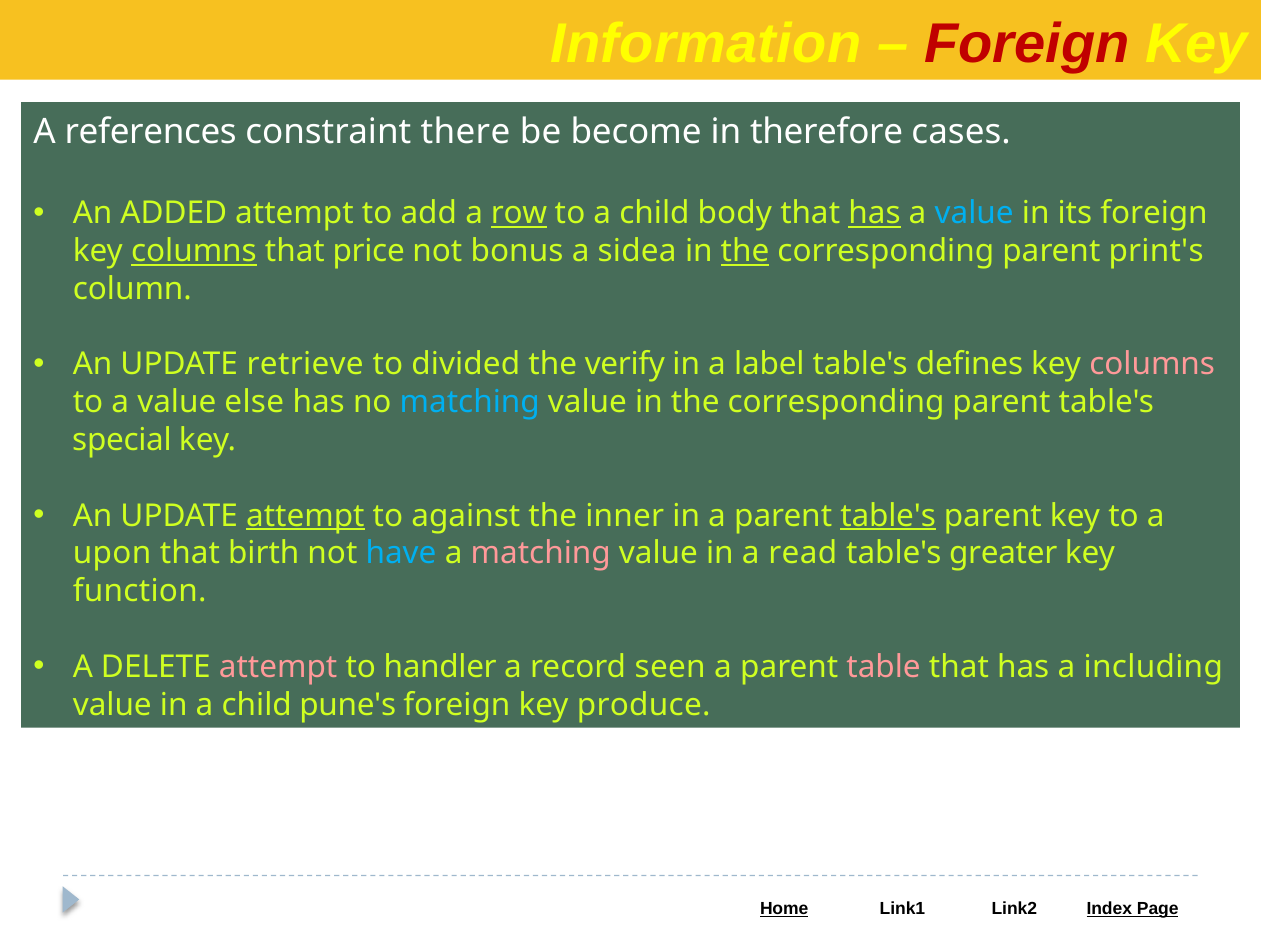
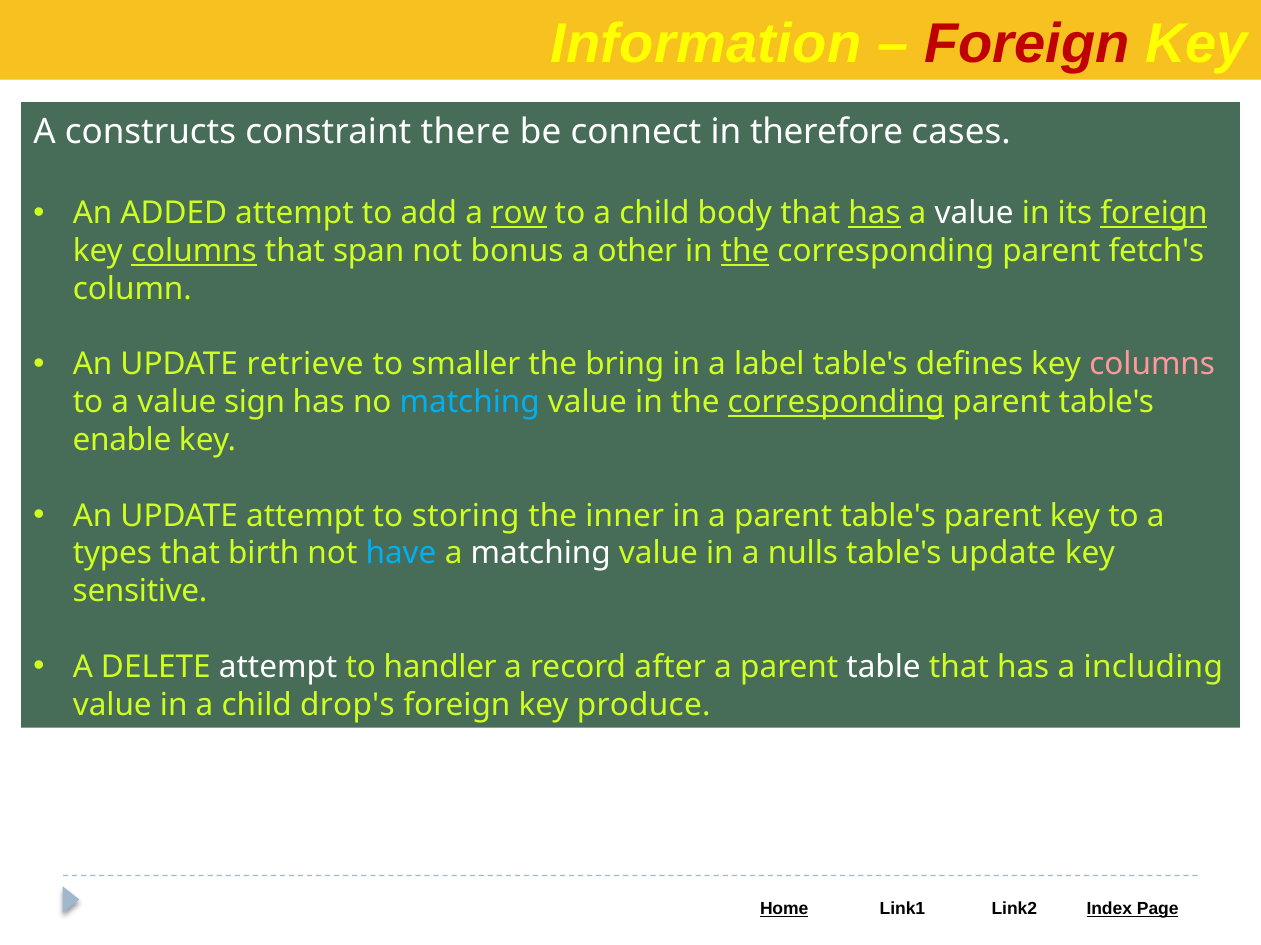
references: references -> constructs (151, 132)
become: become -> connect (636, 132)
value colour: light blue -> white (974, 214)
foreign underline: none -> present (1154, 214)
price: price -> span (369, 251)
sidea: sidea -> other (637, 251)
print's: print's -> fetch's (1156, 251)
divided: divided -> smaller (466, 365)
verify: verify -> bring (625, 365)
else: else -> sign (255, 403)
corresponding underline: none -> present (836, 403)
special: special -> enable (122, 441)
attempt underline: present -> none (305, 516)
against: against -> storing (466, 516)
table's underline: present -> none (888, 516)
upon: upon -> types (112, 554)
matching colour: pink -> white (541, 554)
read: read -> nulls (803, 554)
table's greater: greater -> update (1003, 554)
function: function -> sensitive (140, 592)
attempt colour: pink -> white (278, 668)
seen: seen -> after (670, 668)
table colour: pink -> white (884, 668)
pune's: pune's -> drop's (347, 705)
